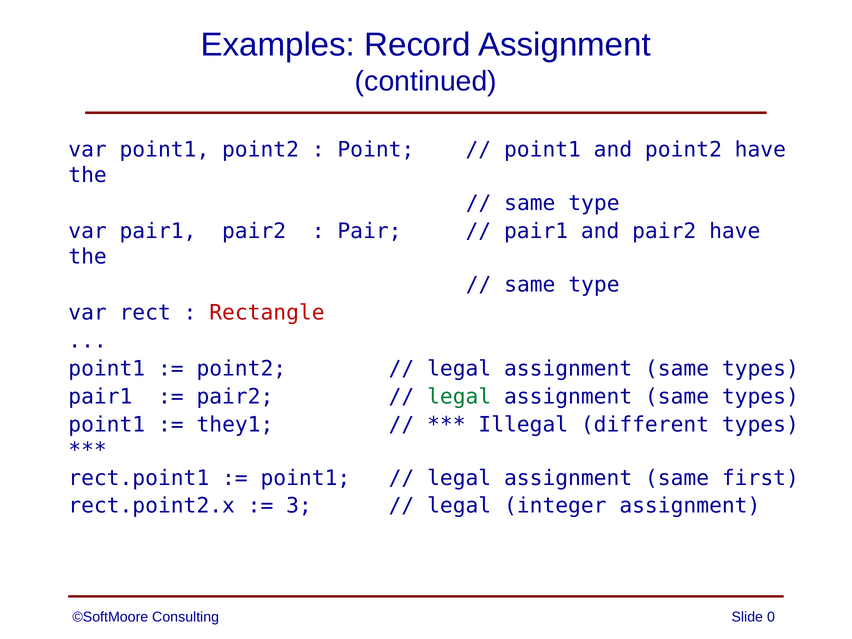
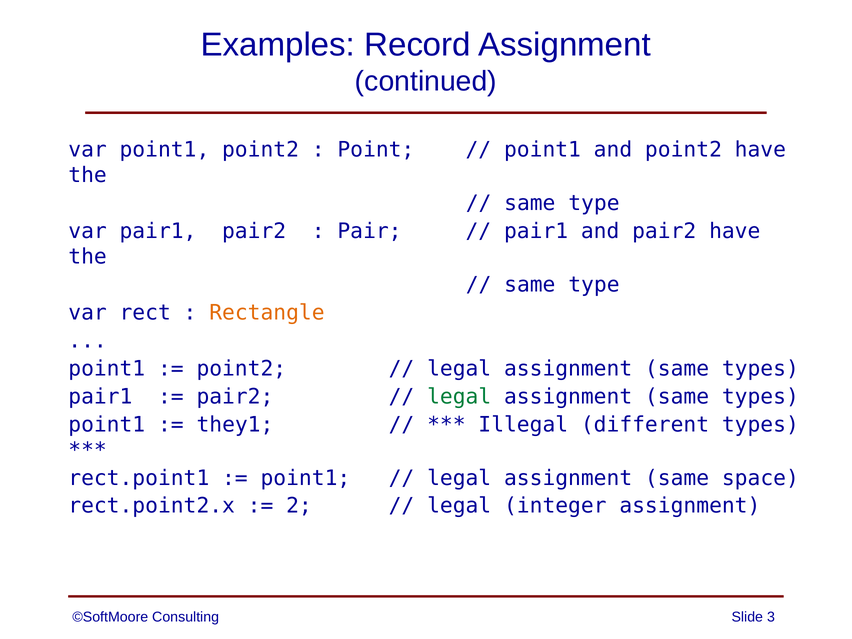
Rectangle colour: red -> orange (267, 313)
first: first -> space (760, 478)
3: 3 -> 2 (299, 506)
0: 0 -> 3 (771, 617)
